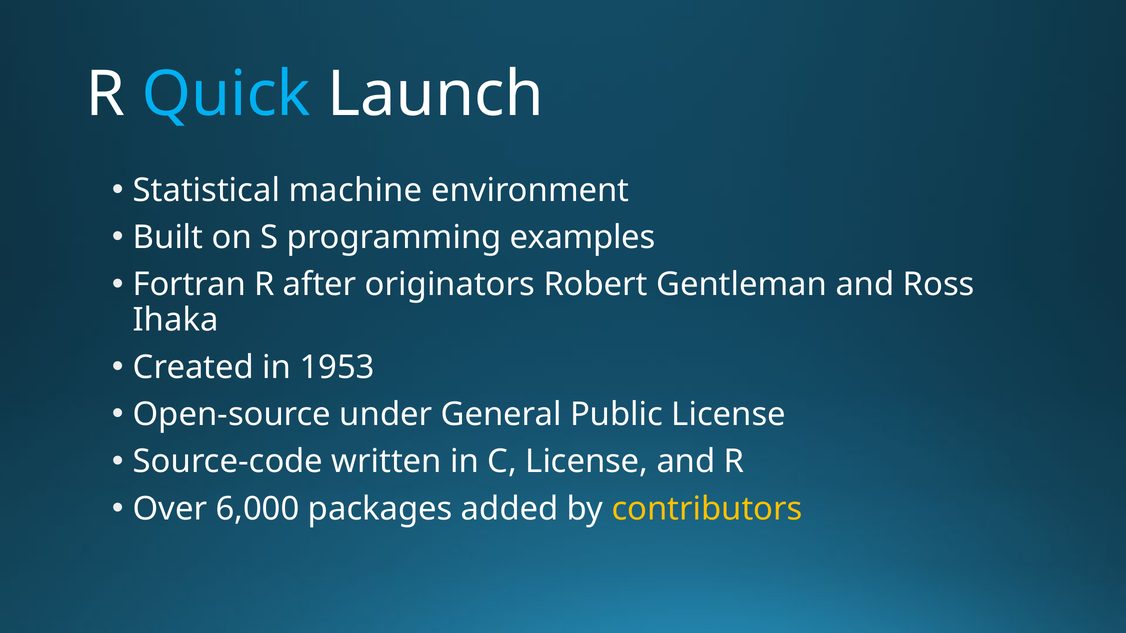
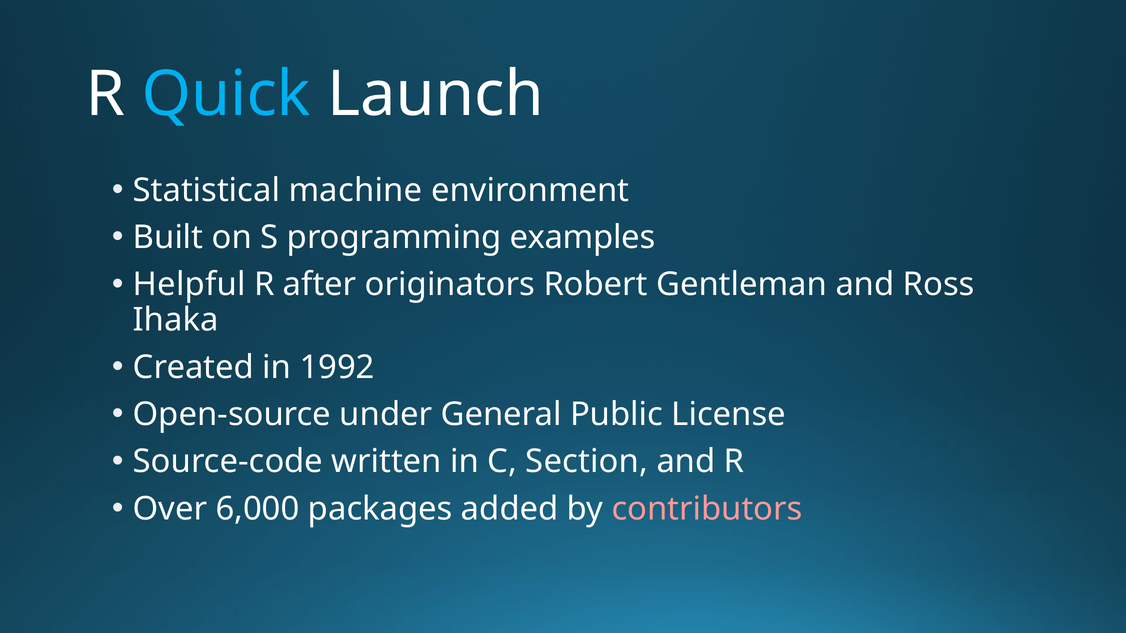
Fortran: Fortran -> Helpful (189, 285)
1953: 1953 -> 1992 (337, 367)
C License: License -> Section (587, 462)
contributors colour: yellow -> pink (707, 509)
